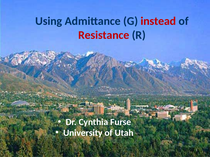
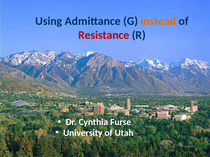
instead colour: red -> orange (158, 21)
